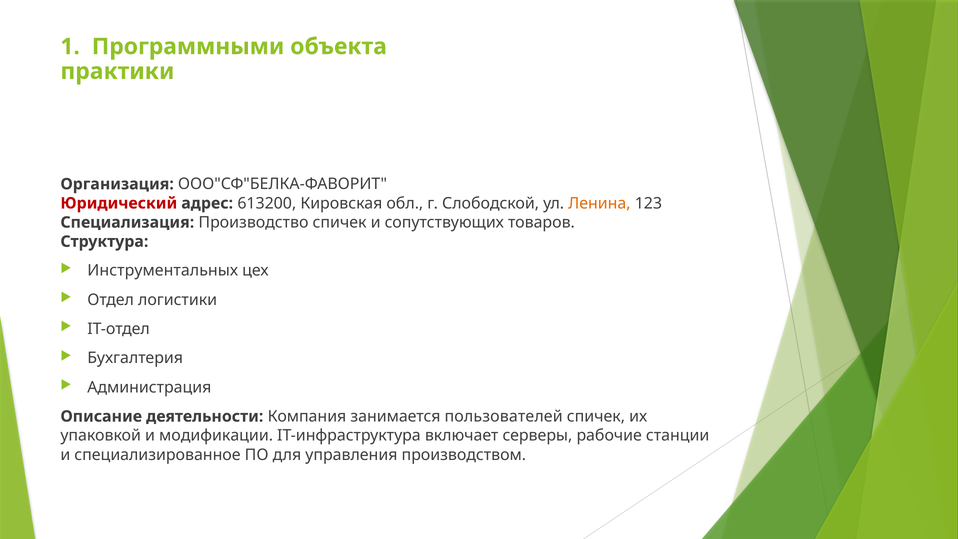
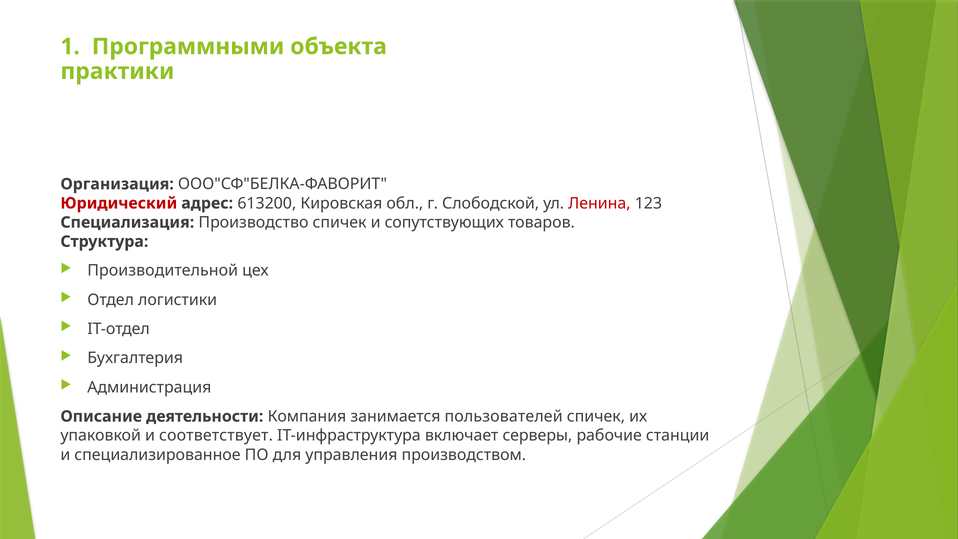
Ленина colour: orange -> red (599, 203)
Инструментальных: Инструментальных -> Производительной (163, 271)
модификации: модификации -> соответствует (216, 435)
